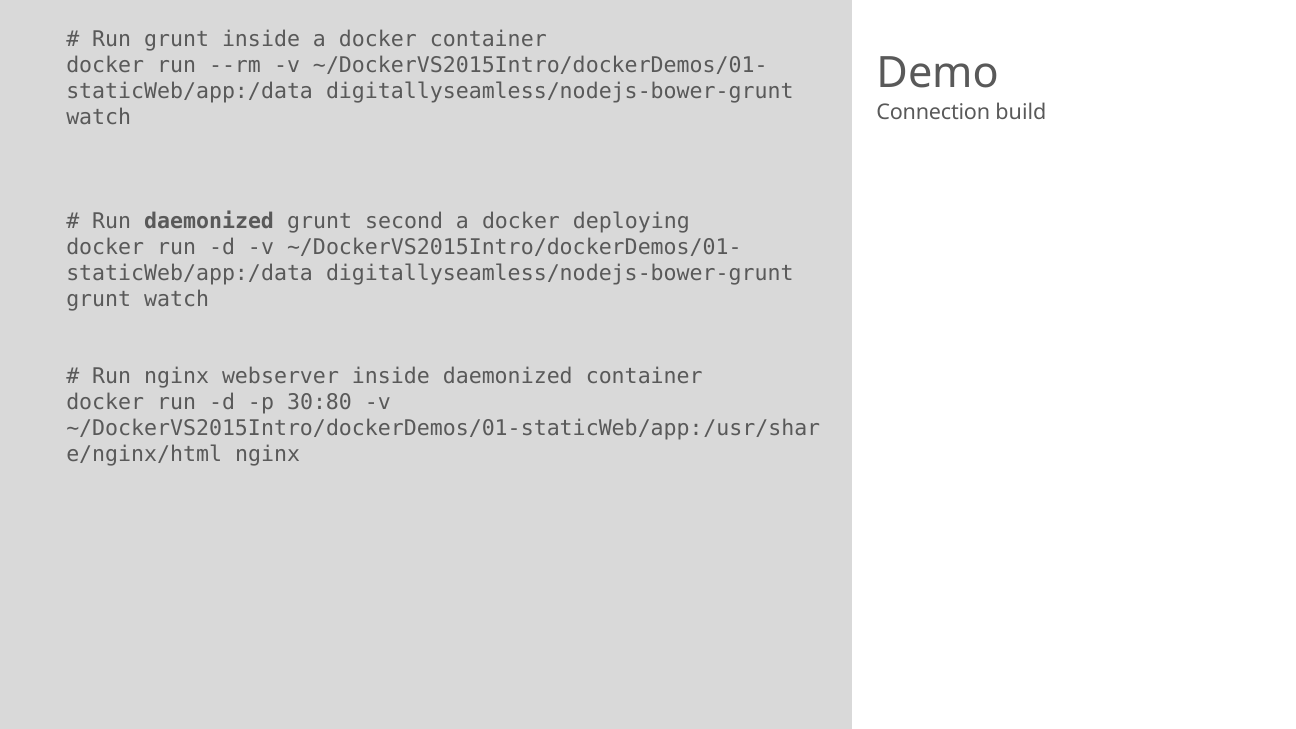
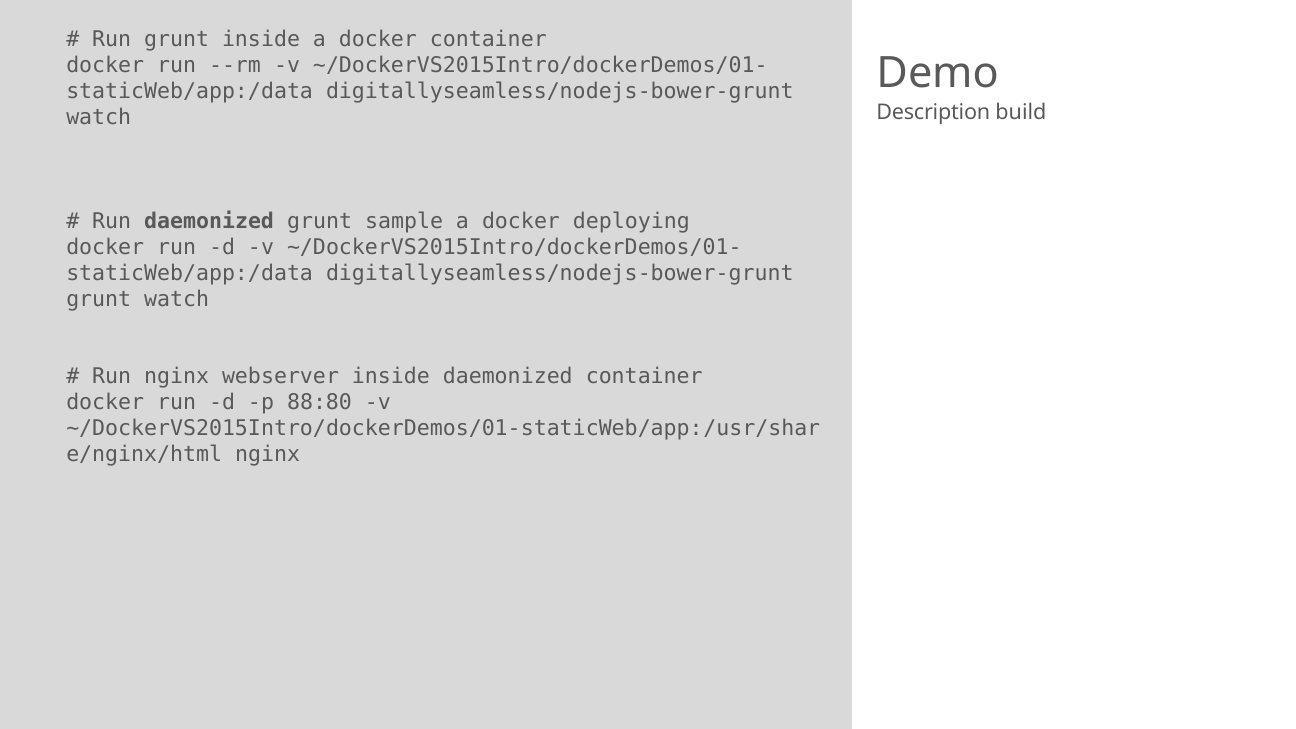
Connection: Connection -> Description (933, 112)
second: second -> sample (404, 221)
30:80: 30:80 -> 88:80 (320, 403)
